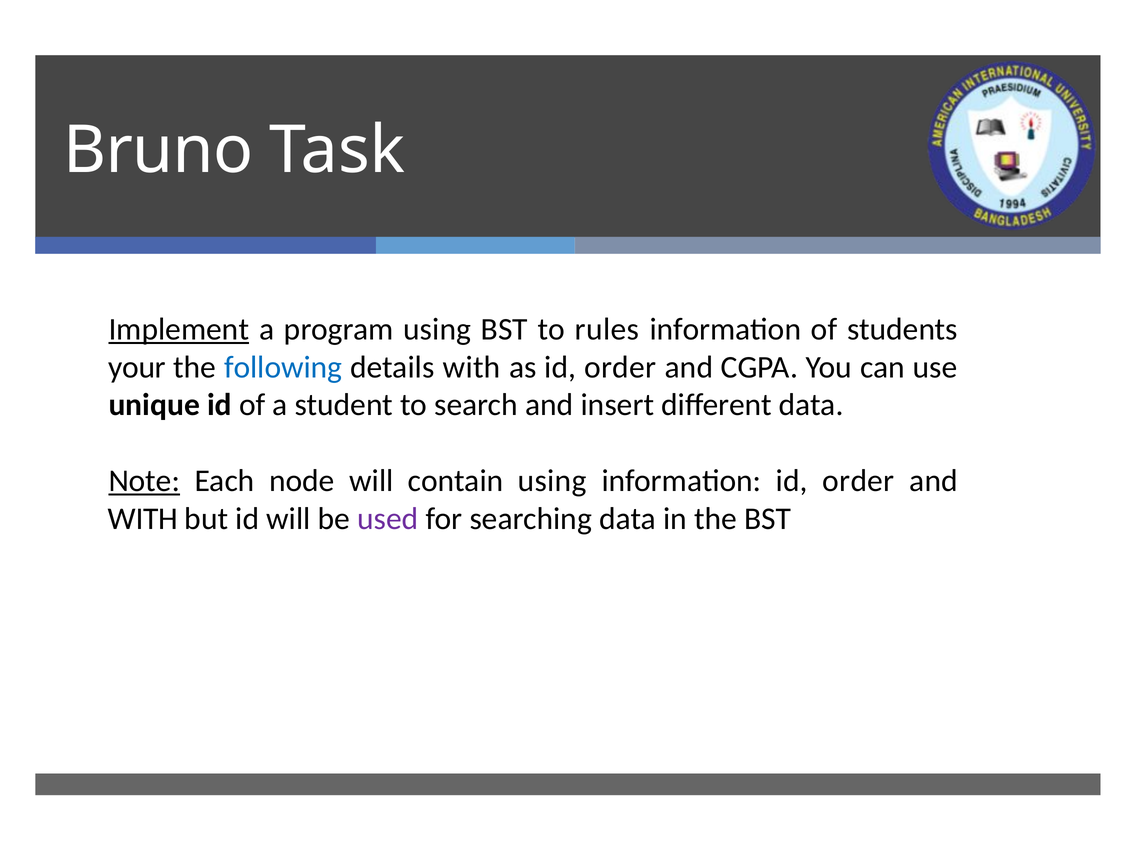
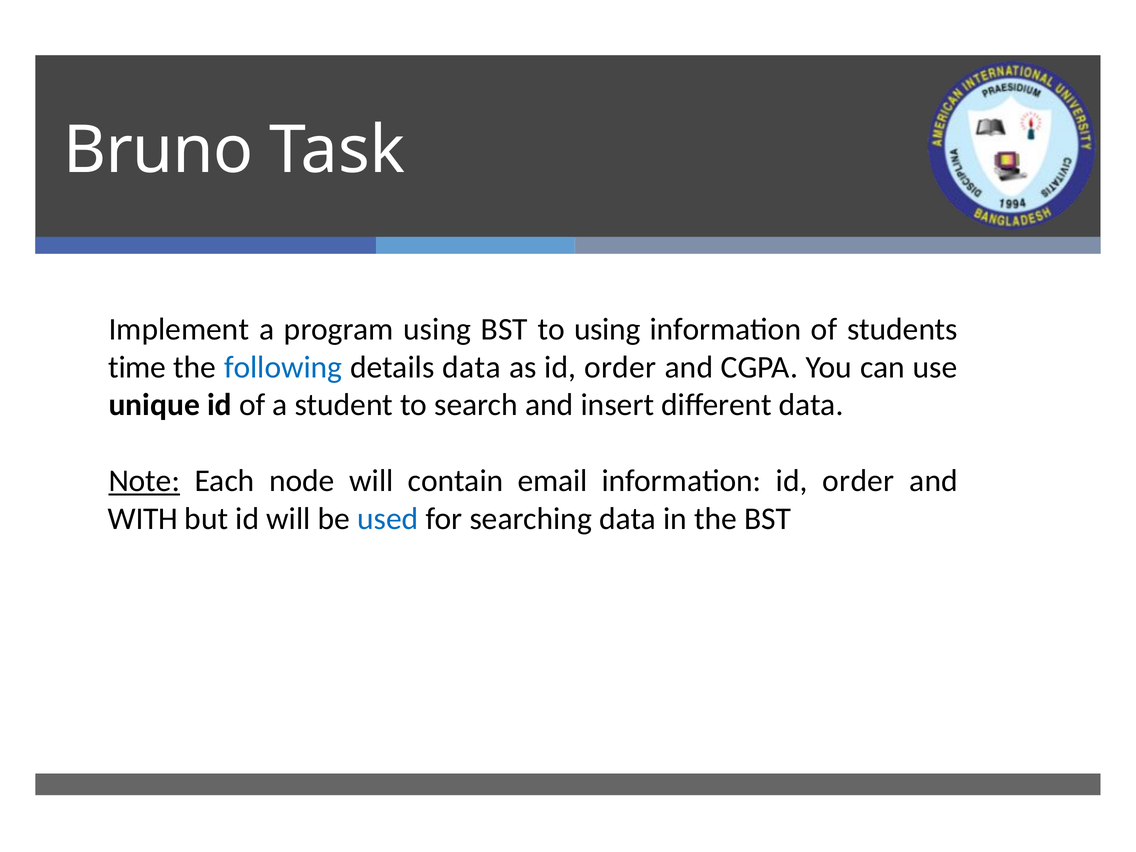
Implement underline: present -> none (179, 329)
to rules: rules -> using (607, 329)
your: your -> time (137, 367)
details with: with -> data (472, 367)
contain using: using -> email (553, 481)
used colour: purple -> blue (388, 519)
